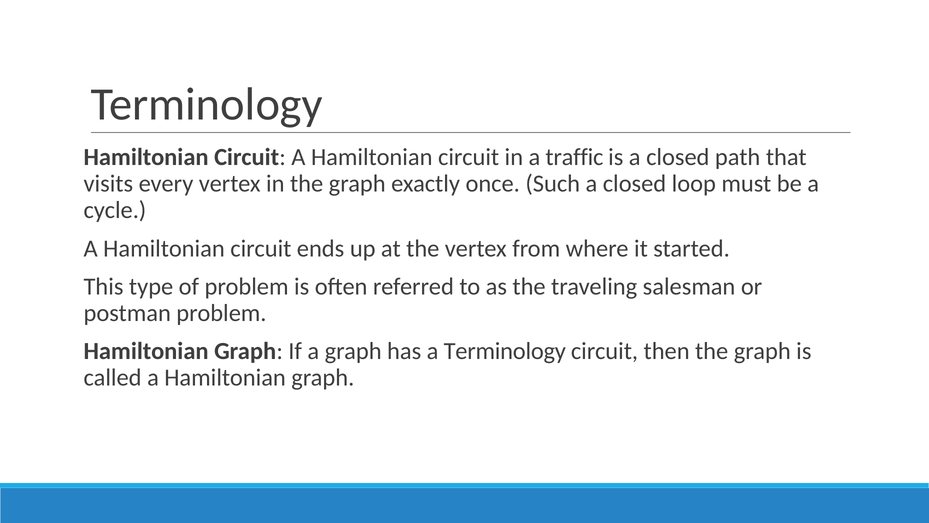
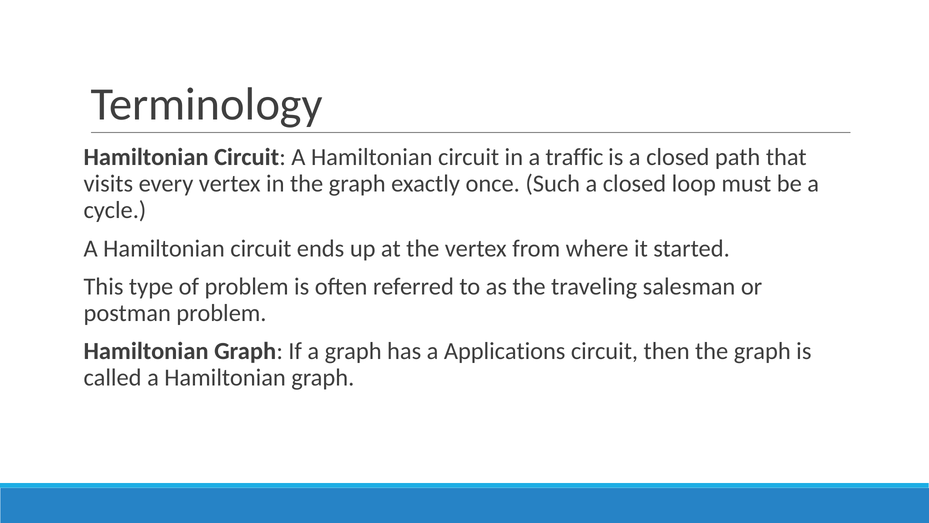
a Terminology: Terminology -> Applications (505, 351)
